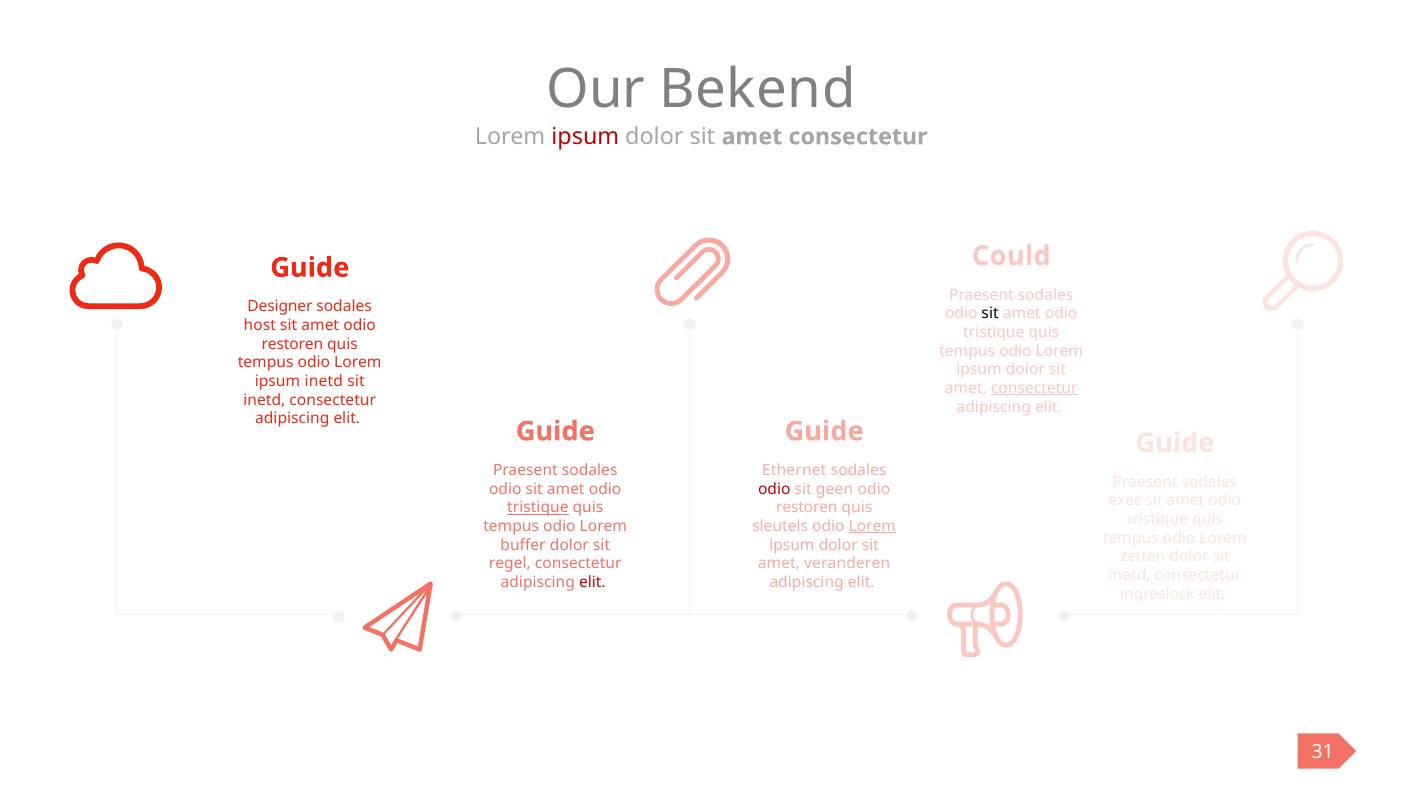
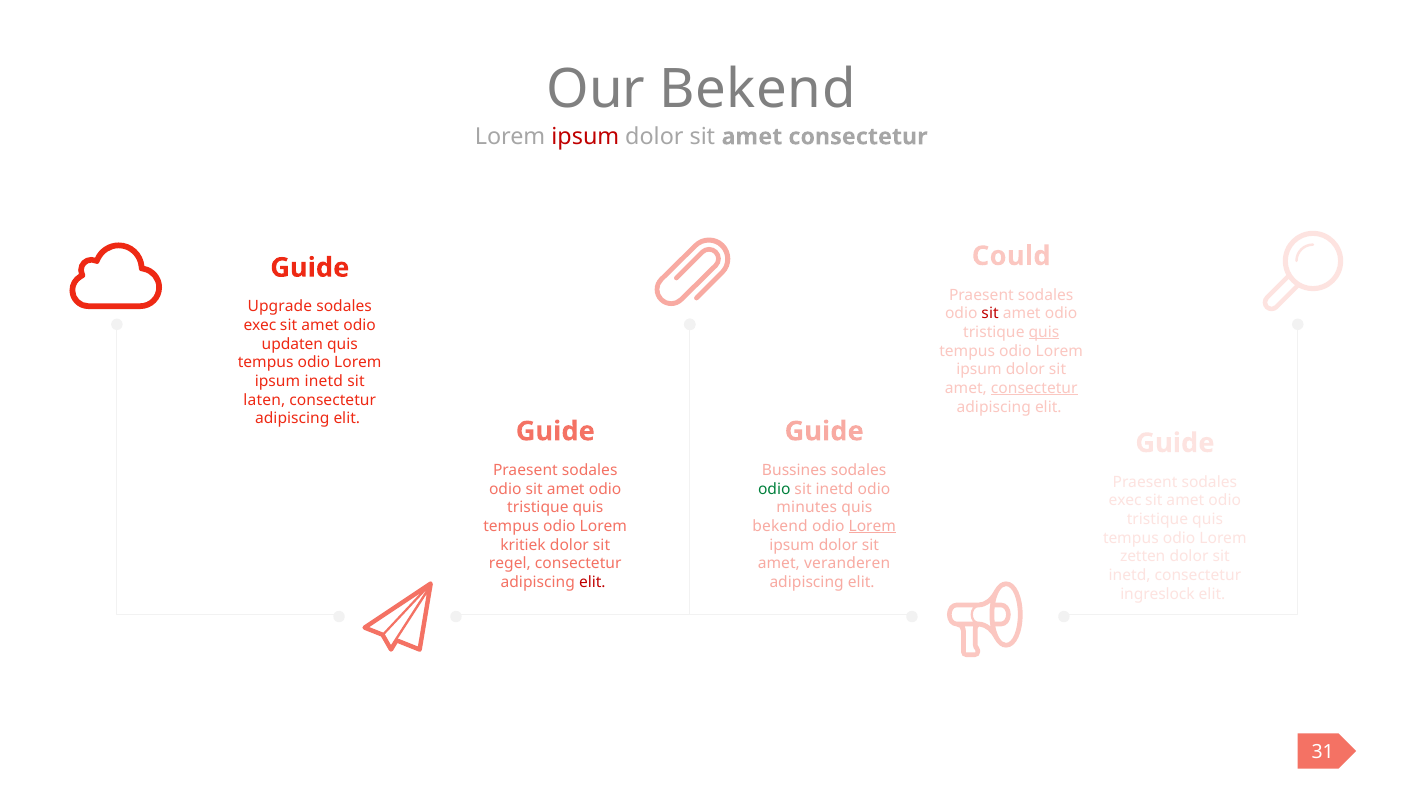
Designer: Designer -> Upgrade (280, 307)
sit colour: black -> red (990, 314)
host: host -> exec (260, 325)
quis underline: none -> present (1044, 332)
restoren: restoren -> updaten (292, 344)
inetd: inetd -> laten (264, 400)
Ethernet: Ethernet -> Bussines (794, 470)
odio colour: red -> green (774, 489)
geen: geen -> inetd (835, 489)
tristique underline: present -> none (538, 508)
restoren: restoren -> minutes (807, 508)
sleutels: sleutels -> bekend (780, 526)
buffer: buffer -> kritiek (523, 545)
